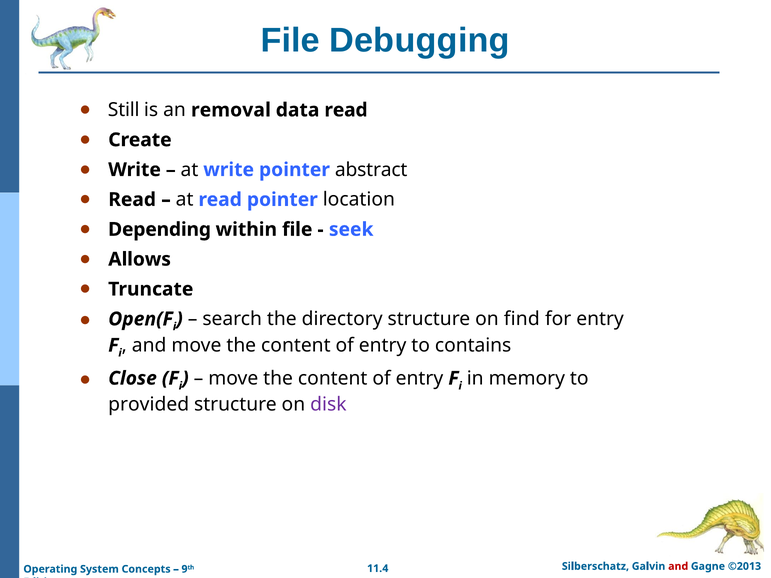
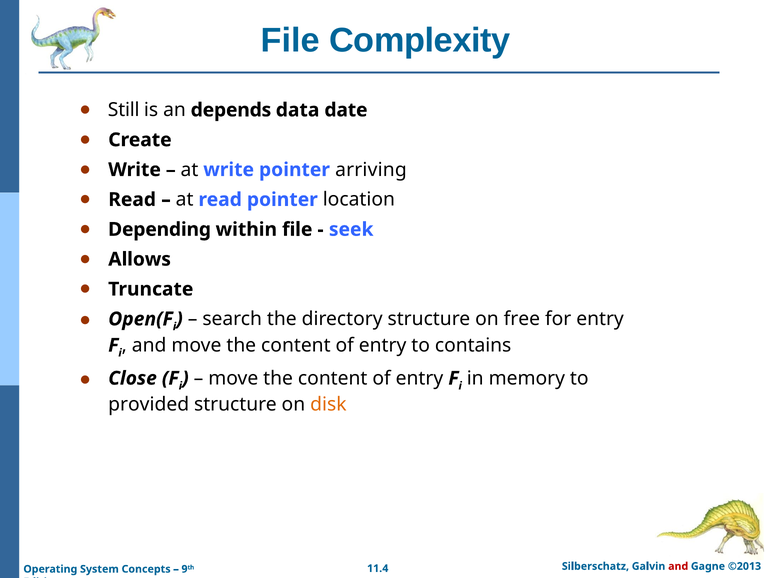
Debugging: Debugging -> Complexity (420, 40)
removal: removal -> depends (231, 110)
data read: read -> date (346, 110)
abstract: abstract -> arriving (371, 170)
find: find -> free (522, 319)
disk colour: purple -> orange (328, 405)
